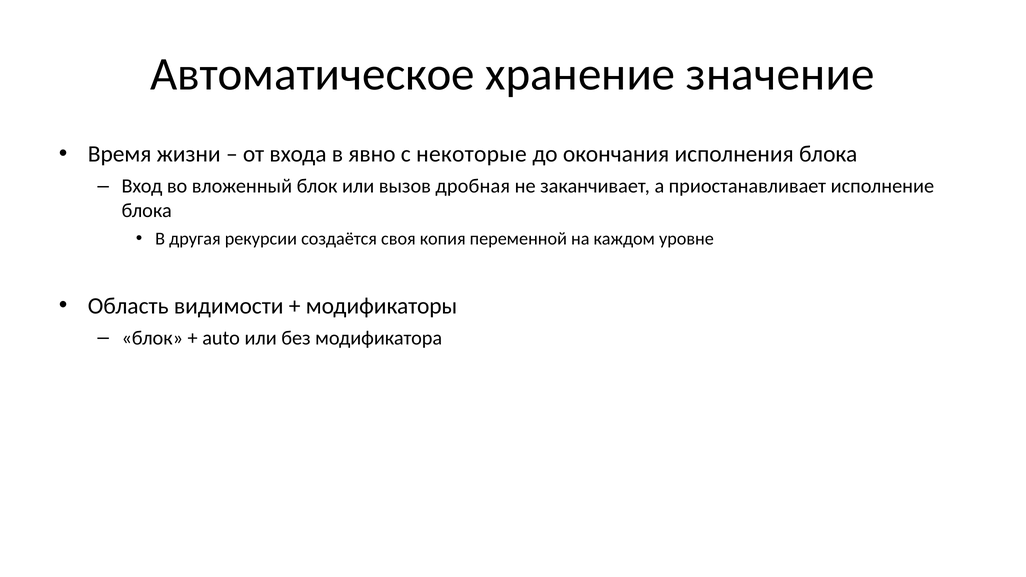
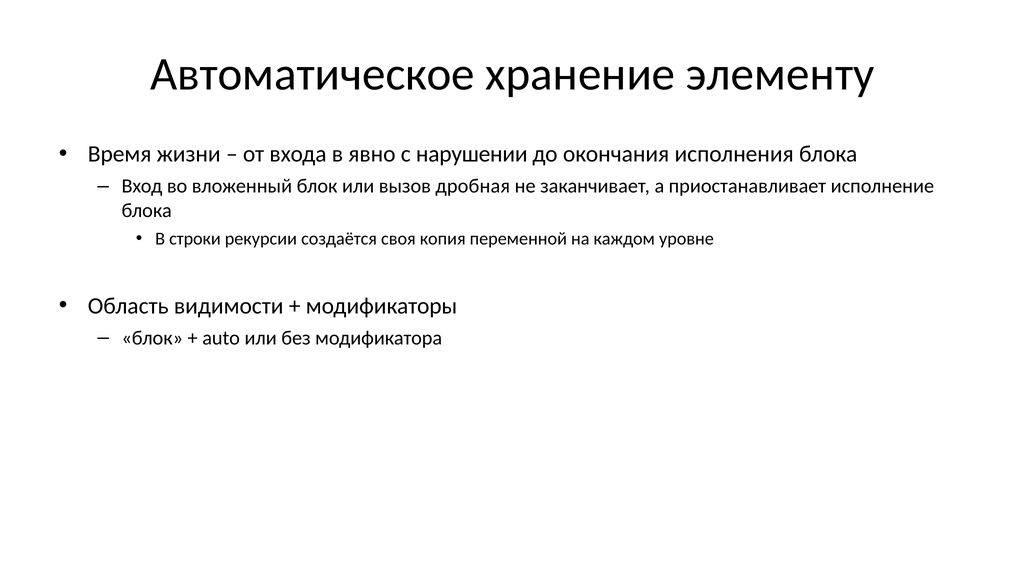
хранение значение: значение -> элементу (780, 74)
некоторые: некоторые -> нарушении (472, 154)
другая: другая -> строки (195, 239)
